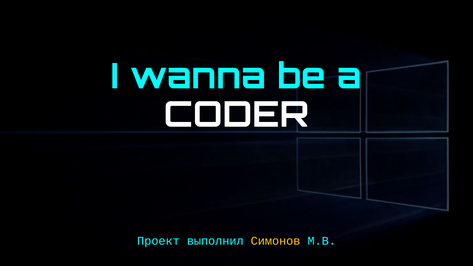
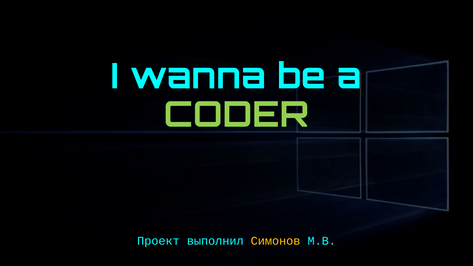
CODER colour: white -> light green (236, 115)
